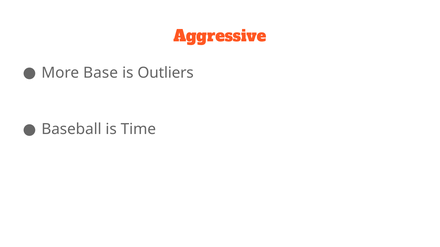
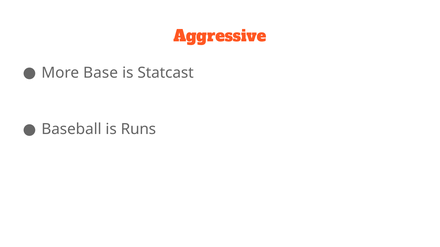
Outliers: Outliers -> Statcast (166, 73)
Time: Time -> Runs (138, 130)
